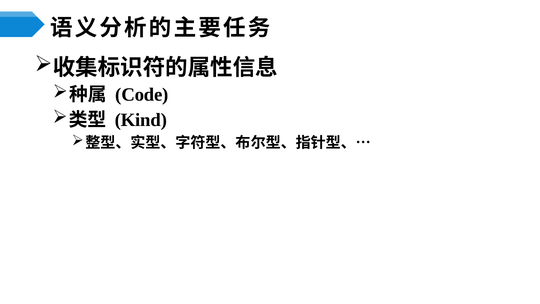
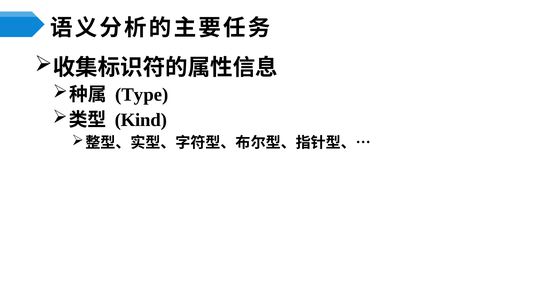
Code: Code -> Type (142, 95)
